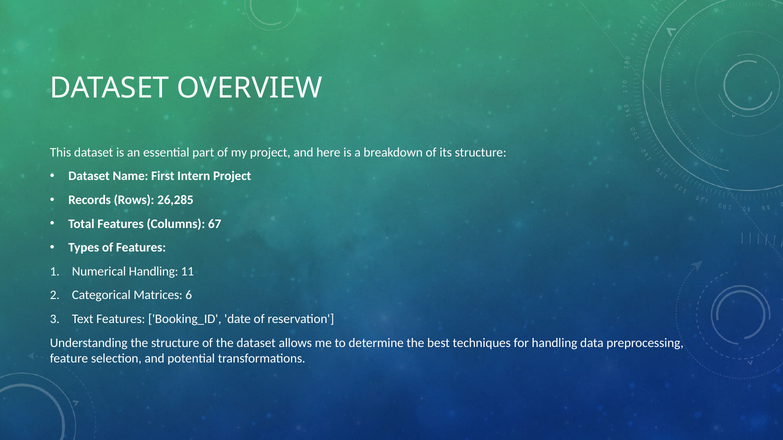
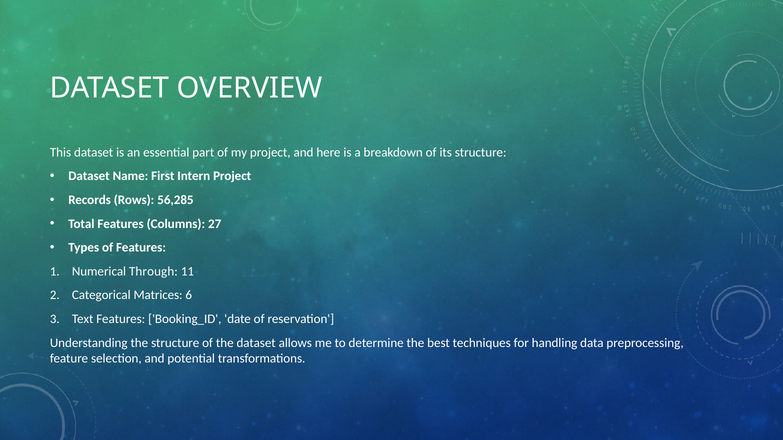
26,285: 26,285 -> 56,285 (175, 200)
67: 67 -> 27 (215, 224)
Numerical Handling: Handling -> Through (153, 272)
